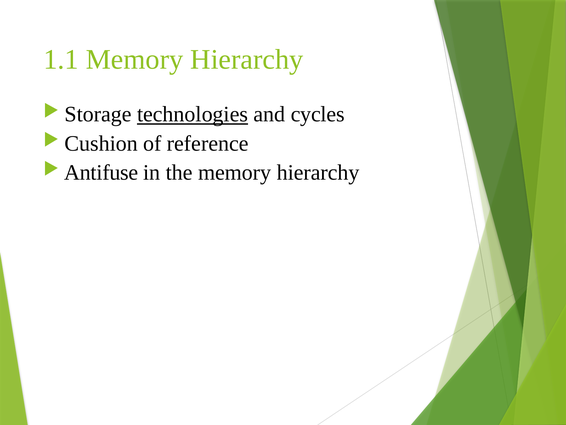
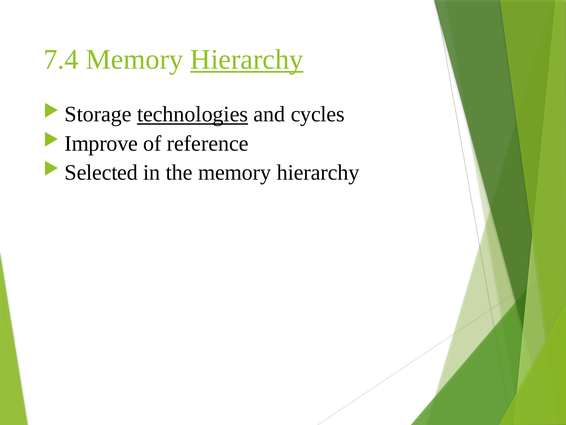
1.1: 1.1 -> 7.4 (61, 60)
Hierarchy underline: none -> present (247, 60)
Cushion: Cushion -> Improve (101, 143)
Antifuse: Antifuse -> Selected (101, 172)
